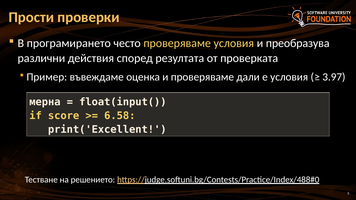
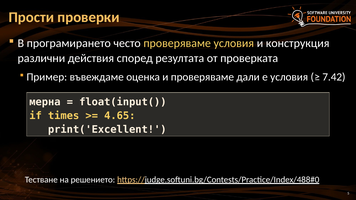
преобразува: преобразува -> конструкция (298, 43)
3.97: 3.97 -> 7.42 (334, 77)
score: score -> times (64, 116)
6.58: 6.58 -> 4.65 (120, 116)
